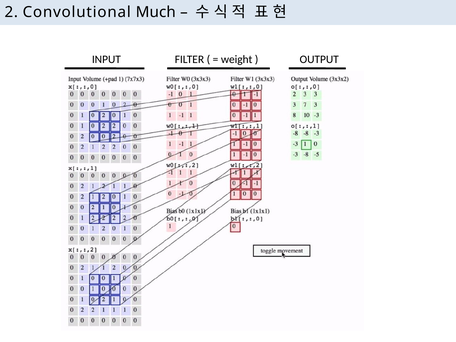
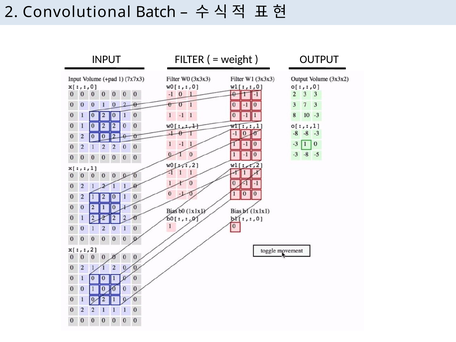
Much: Much -> Batch (156, 12)
